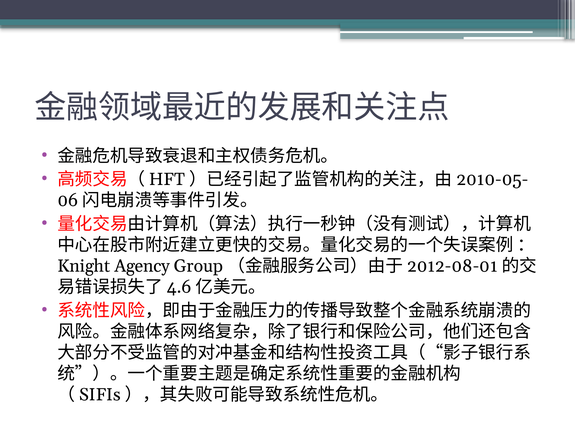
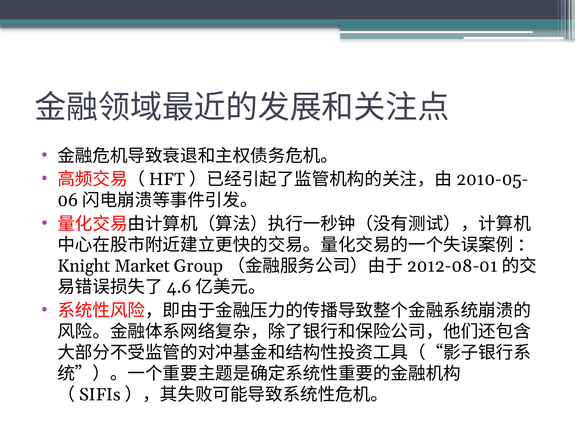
Agency: Agency -> Market (142, 266)
